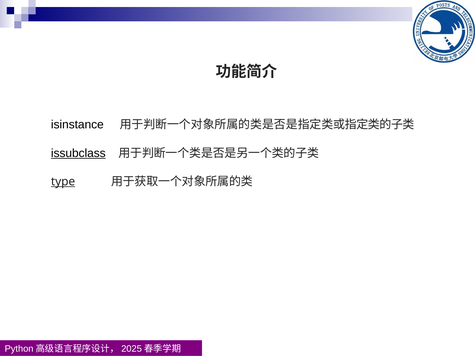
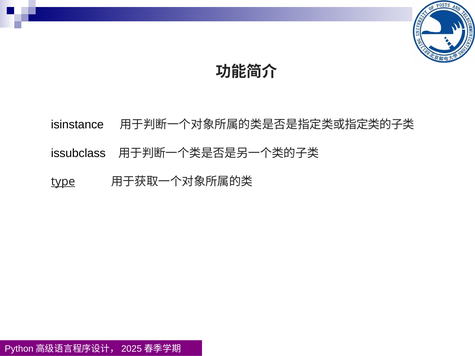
issubclass underline: present -> none (78, 153)
